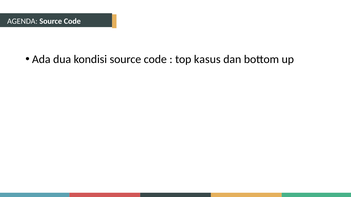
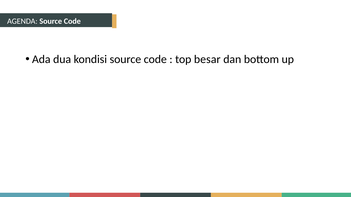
kasus: kasus -> besar (207, 59)
